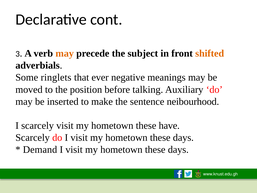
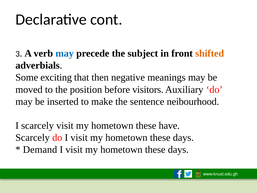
may colour: orange -> blue (65, 53)
ringlets: ringlets -> exciting (56, 77)
ever: ever -> then (100, 77)
talking: talking -> visitors (148, 89)
